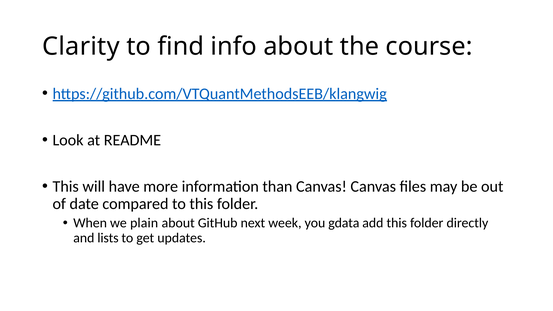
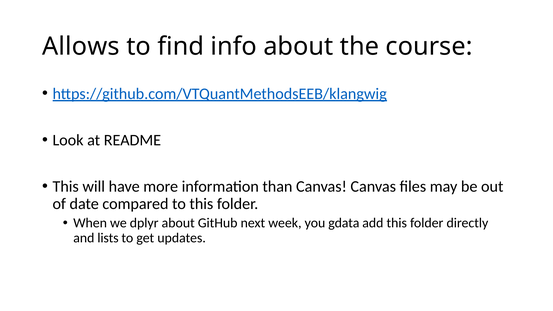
Clarity: Clarity -> Allows (81, 46)
plain: plain -> dplyr (144, 223)
